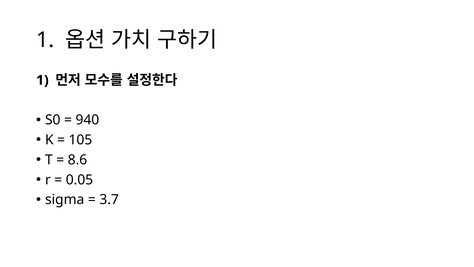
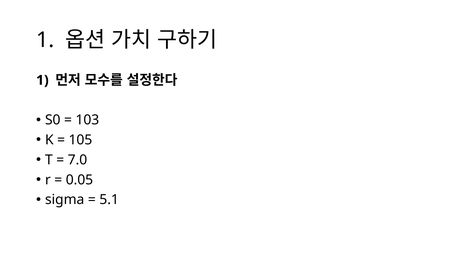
940: 940 -> 103 (87, 120)
8.6: 8.6 -> 7.0 (77, 160)
3.7: 3.7 -> 5.1 (109, 199)
